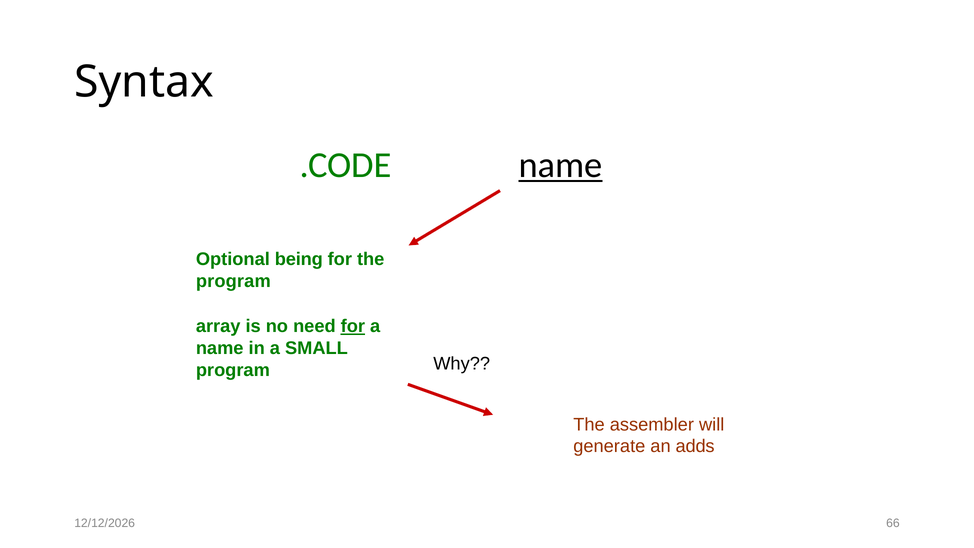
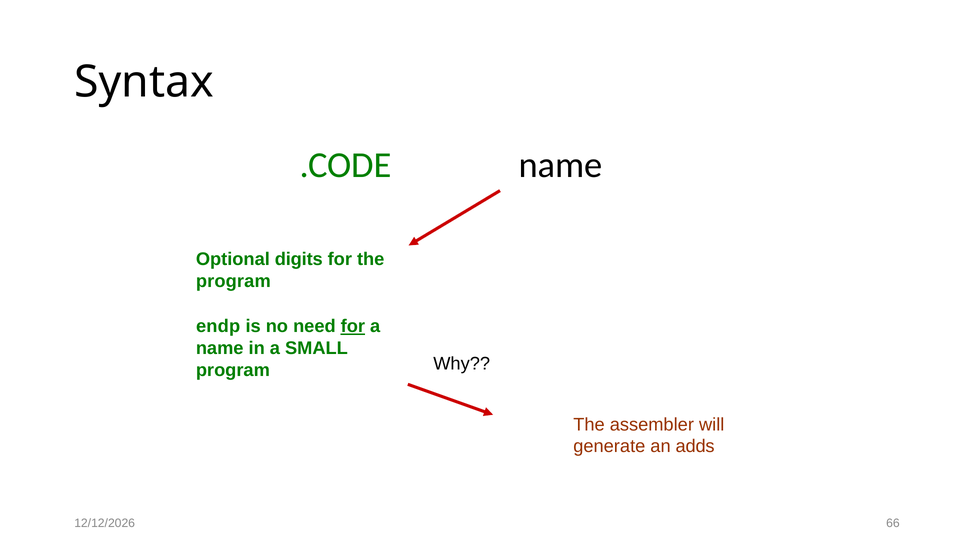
name underline: present -> none (561, 165)
being: being -> digits (299, 259)
array: array -> endp (218, 326)
